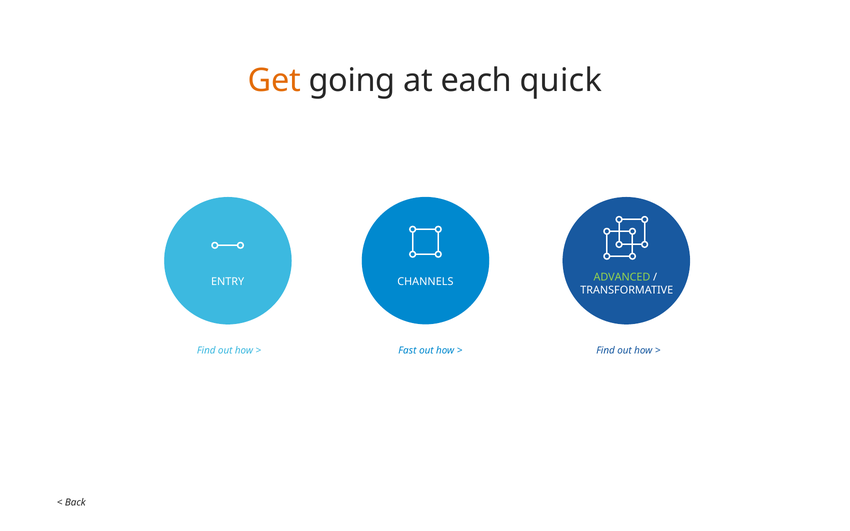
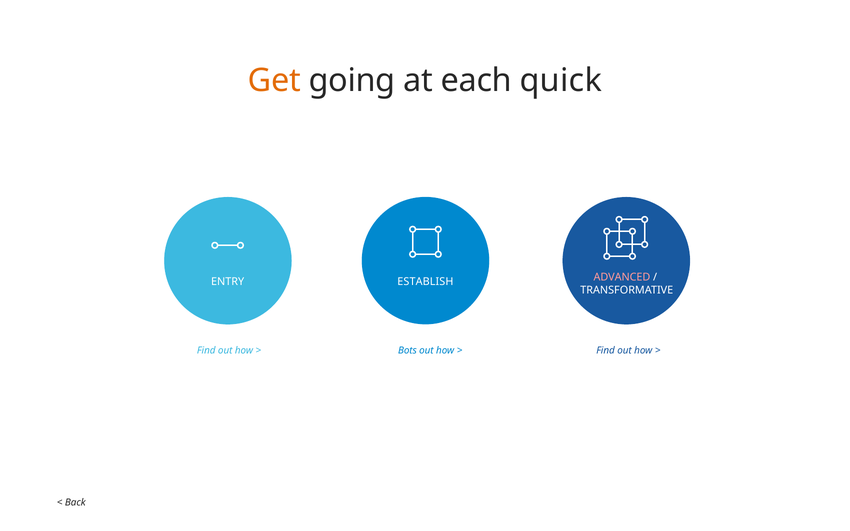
ADVANCED colour: light green -> pink (622, 277)
CHANNELS: CHANNELS -> ESTABLISH (425, 282)
Fast: Fast -> Bots (407, 350)
